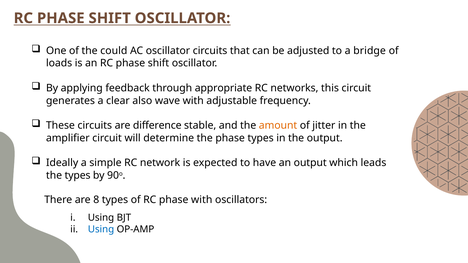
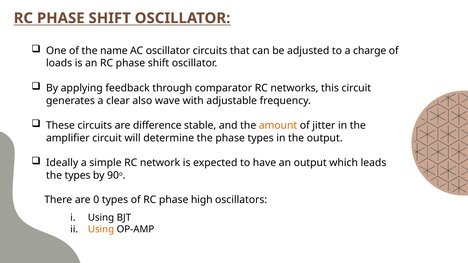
could: could -> name (114, 51)
bridge: bridge -> charge (370, 51)
appropriate: appropriate -> comparator (223, 88)
8: 8 -> 0 (96, 200)
phase with: with -> high (202, 200)
Using colour: blue -> orange (101, 230)
